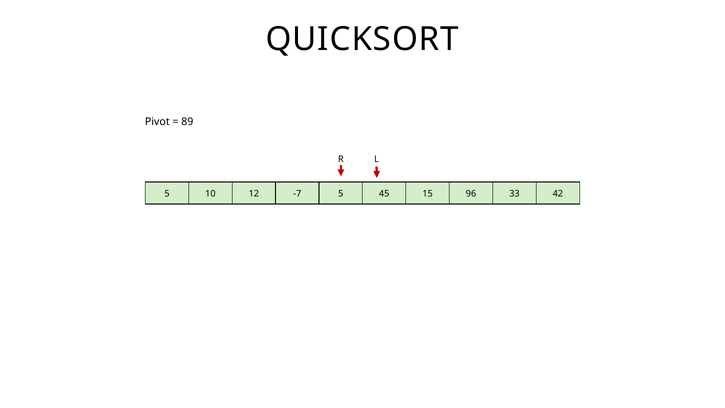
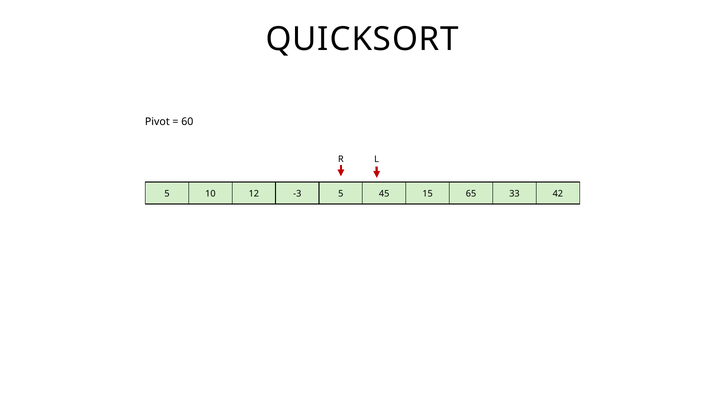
89: 89 -> 60 (187, 122)
-7: -7 -> -3 (297, 193)
96: 96 -> 65 (471, 193)
